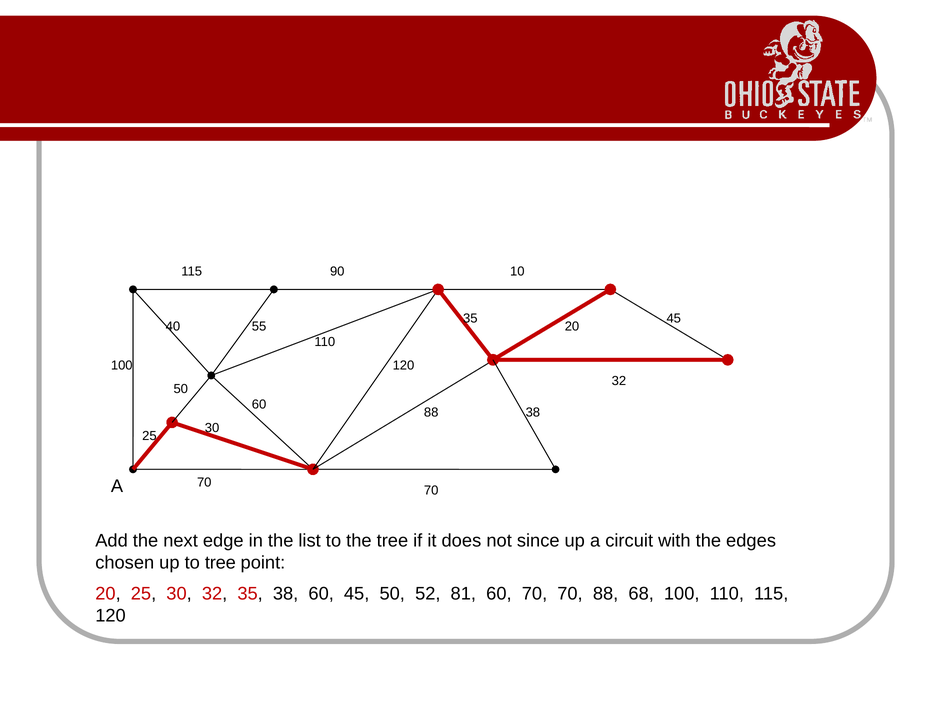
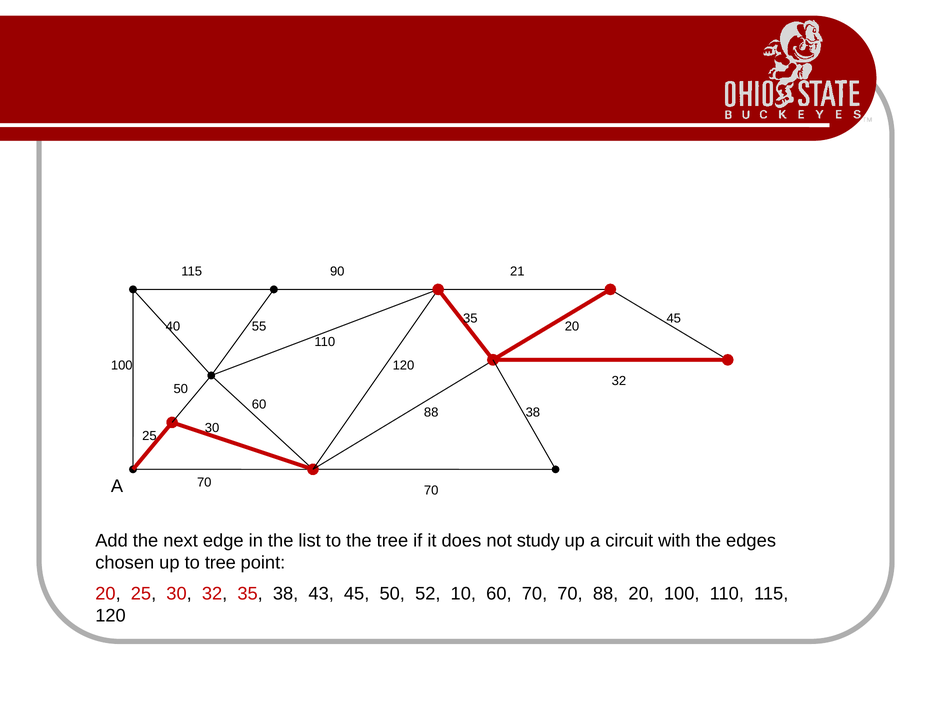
10: 10 -> 21 (517, 272)
since: since -> study (538, 541)
38 60: 60 -> 43 (321, 594)
81: 81 -> 10 (463, 594)
88 68: 68 -> 20 (641, 594)
